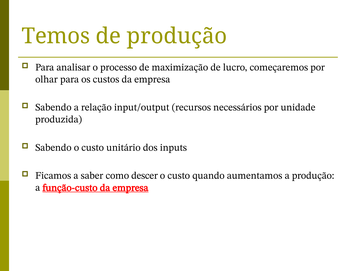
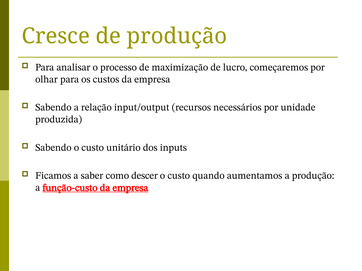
Temos: Temos -> Cresce (56, 36)
